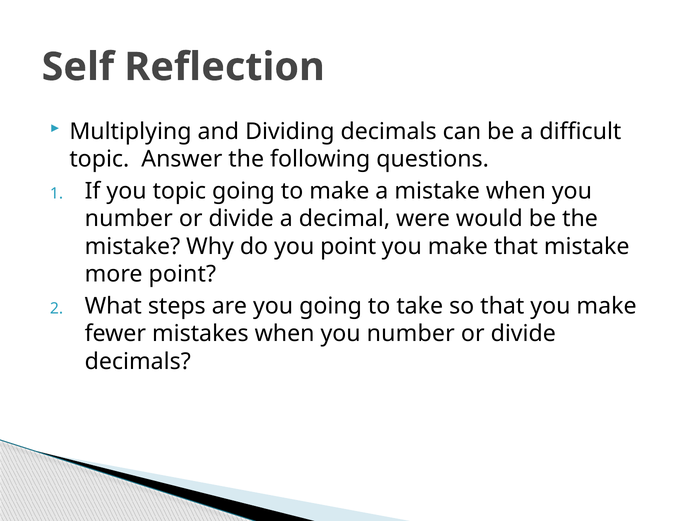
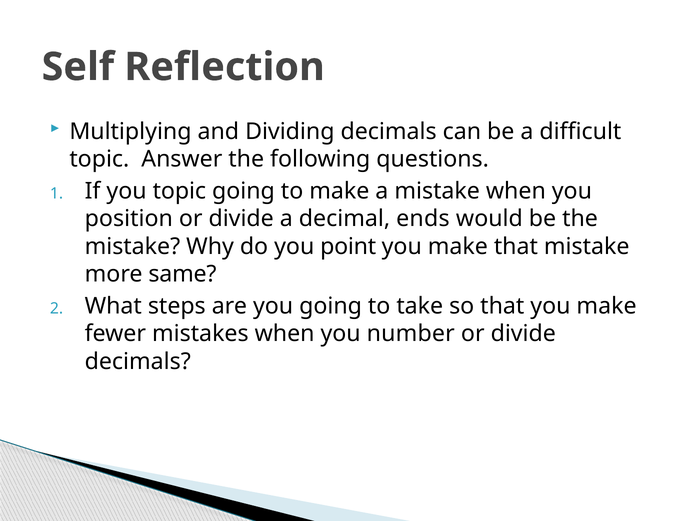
number: number -> position (129, 219)
were: were -> ends (423, 219)
more point: point -> same (182, 274)
